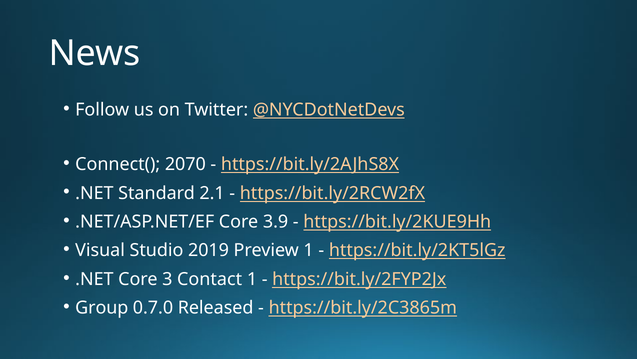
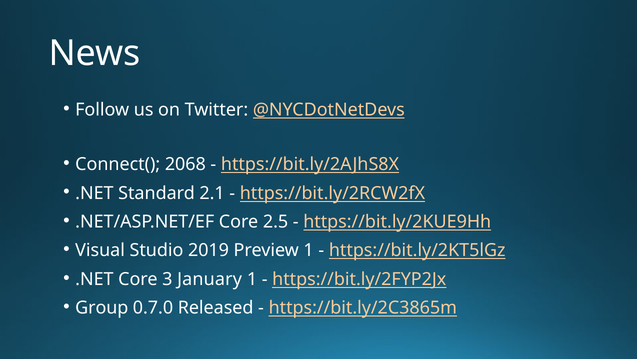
2070: 2070 -> 2068 (185, 164)
3.9: 3.9 -> 2.5 (276, 221)
Contact: Contact -> January (210, 279)
